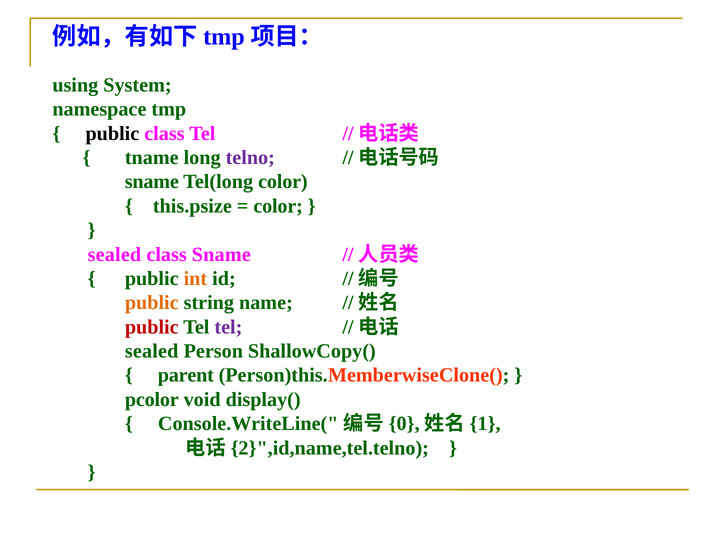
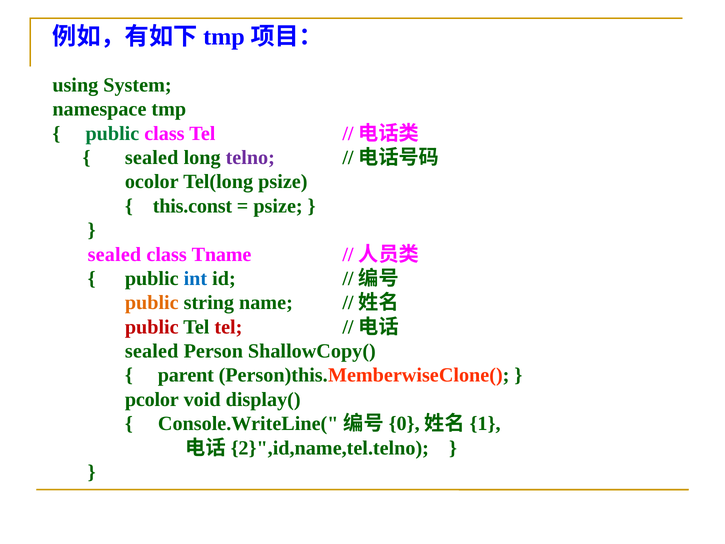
public colour: black -> green (112, 133)
tname: tname -> sealed (152, 158)
sname: sname -> ocolor (152, 182)
Tel(long color: color -> psize (283, 182)
this.psize: this.psize -> this.const (192, 206)
color: color -> psize (278, 206)
class Sname: Sname -> Tname (222, 254)
int colour: orange -> blue (195, 278)
tel colour: purple -> red (228, 327)
